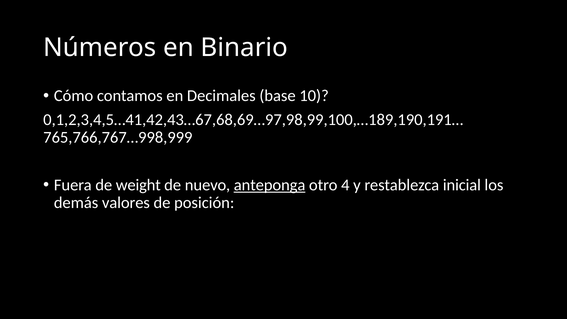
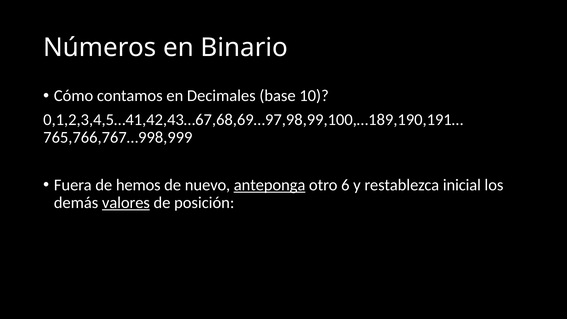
weight: weight -> hemos (138, 185)
4: 4 -> 6 (345, 185)
valores underline: none -> present (126, 203)
